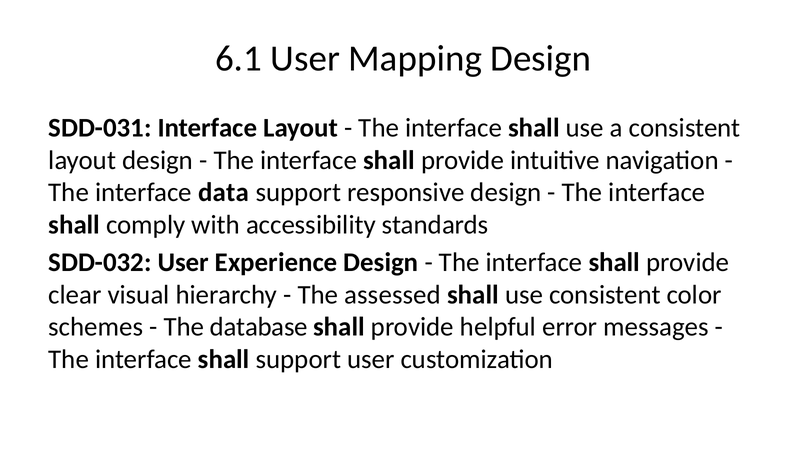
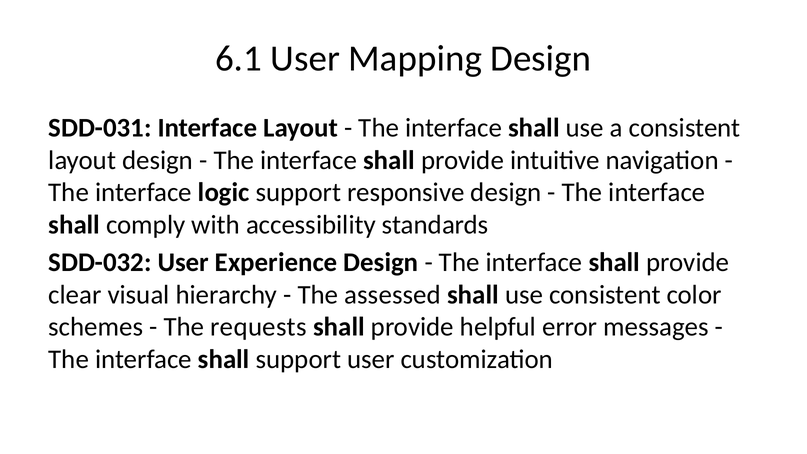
data: data -> logic (224, 193)
database: database -> requests (259, 327)
